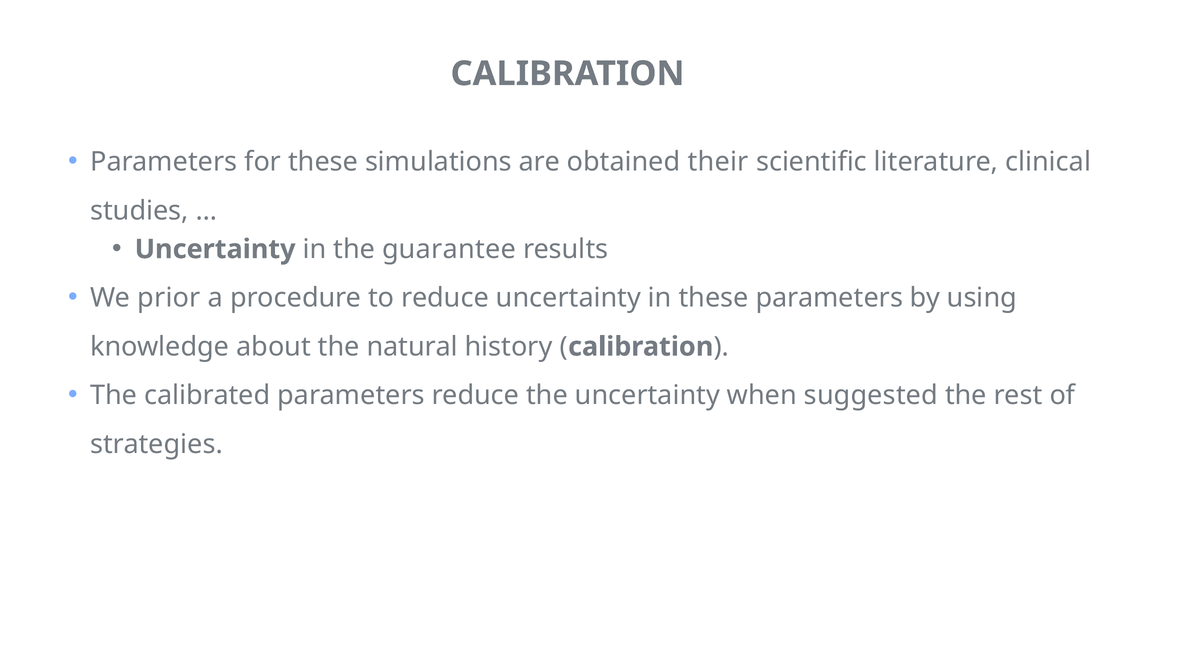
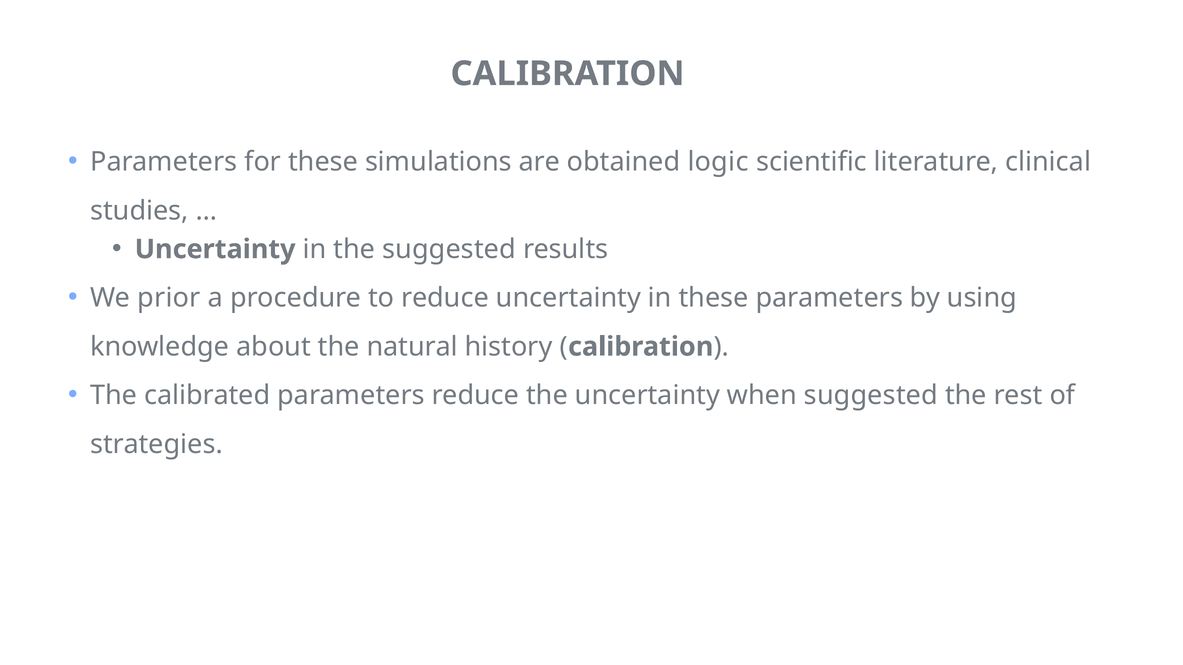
their: their -> logic (718, 162)
the guarantee: guarantee -> suggested (449, 249)
